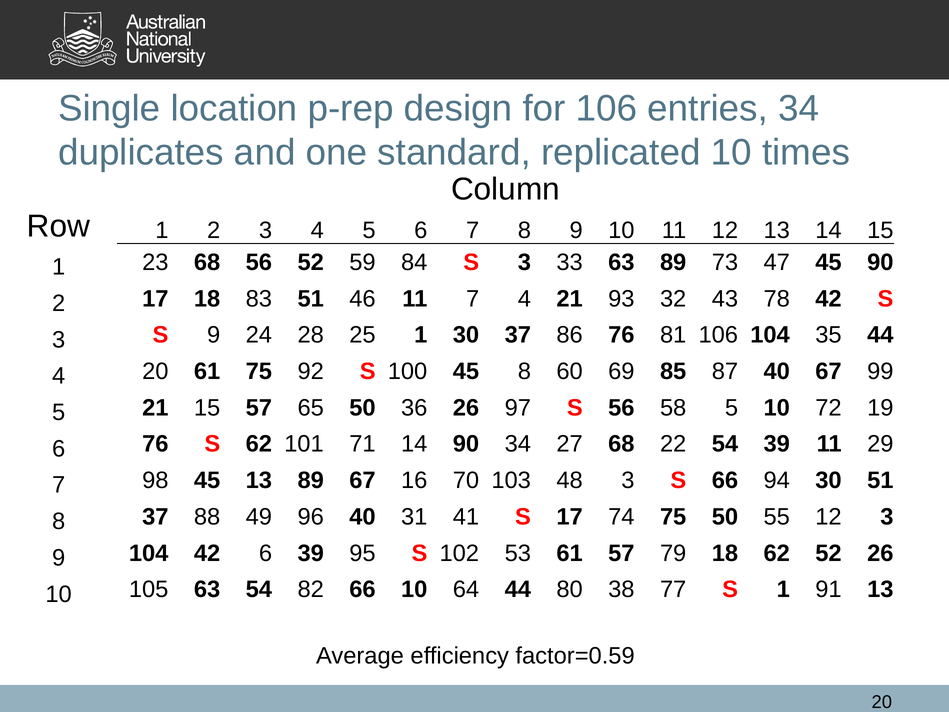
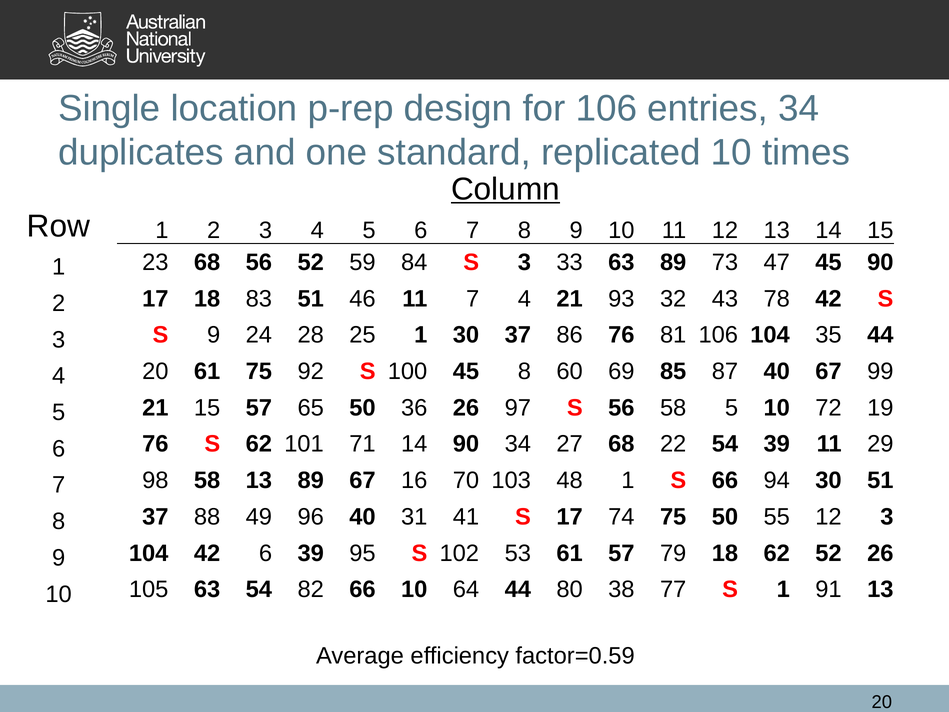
Column underline: none -> present (506, 189)
98 45: 45 -> 58 (207, 480)
48 3: 3 -> 1 (628, 480)
